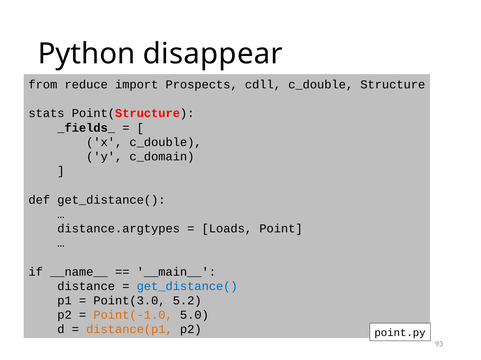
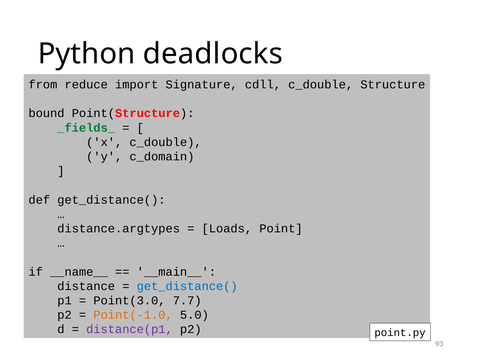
disappear: disappear -> deadlocks (213, 54)
Prospects: Prospects -> Signature (202, 85)
stats: stats -> bound (47, 114)
_fields_ colour: black -> green (86, 128)
5.2: 5.2 -> 7.7 (187, 301)
distance(p1 colour: orange -> purple (129, 330)
